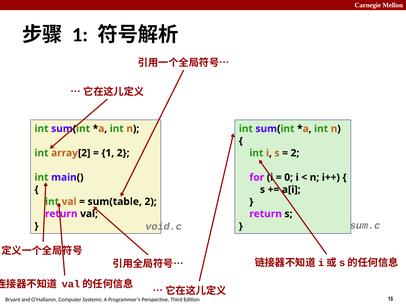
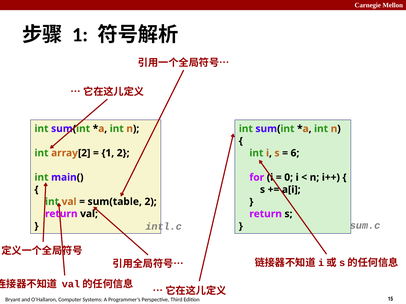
2: 2 -> 6 (295, 153)
void.c: void.c -> intl.c (164, 227)
